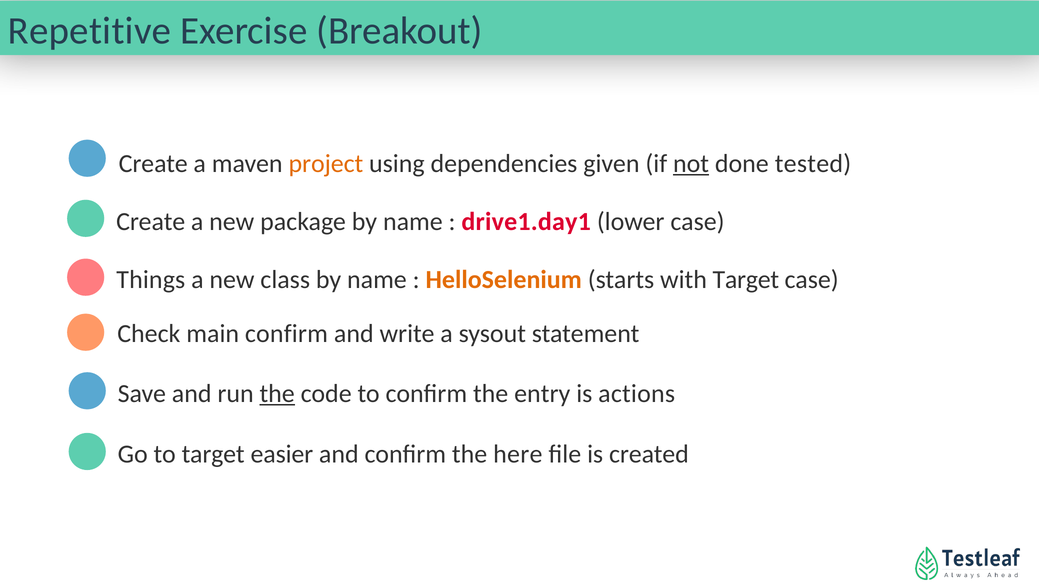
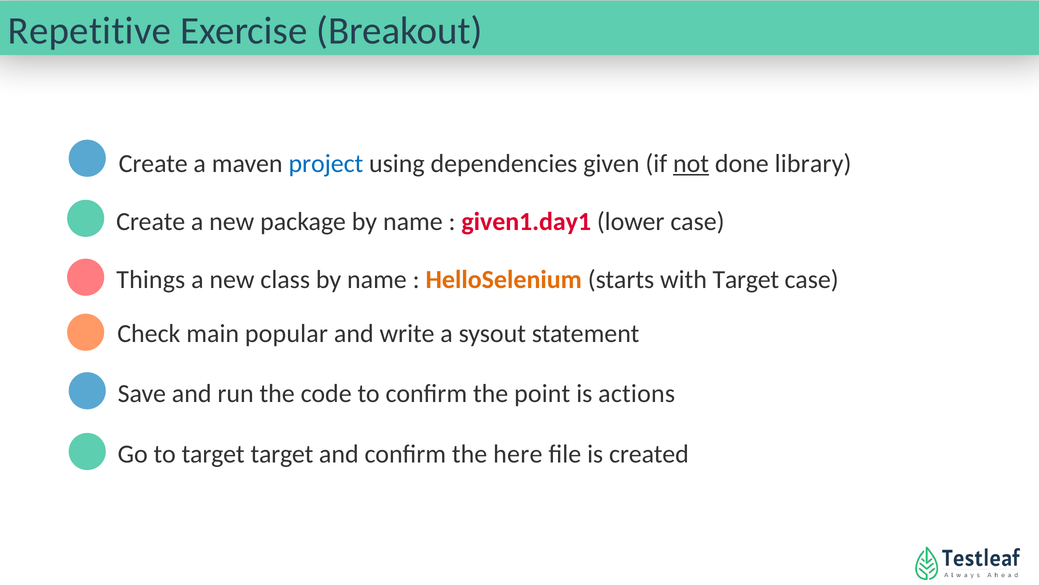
project colour: orange -> blue (326, 163)
tested: tested -> library (813, 163)
drive1.day1: drive1.day1 -> given1.day1 (526, 222)
main confirm: confirm -> popular (286, 333)
the underline: present -> none (277, 393)
entry: entry -> point (542, 393)
target easier: easier -> target (282, 454)
